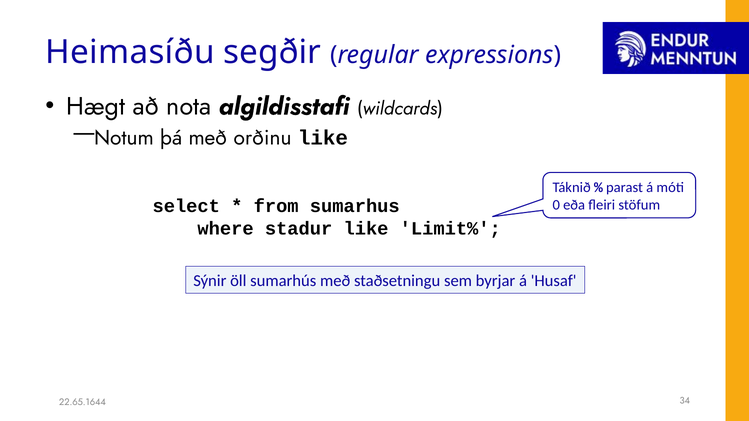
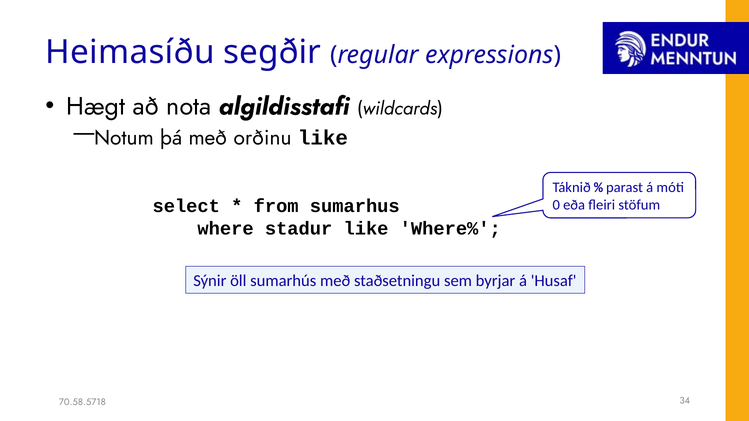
Limit%: Limit% -> Where% (450, 229)
22.65.1644: 22.65.1644 -> 70.58.5718 (82, 402)
